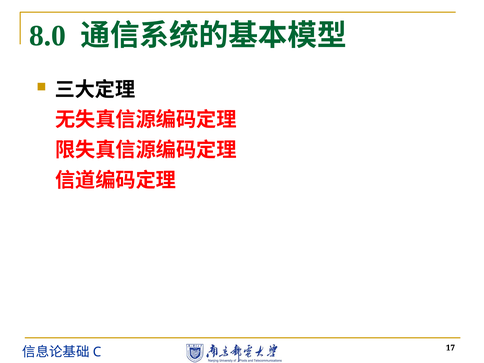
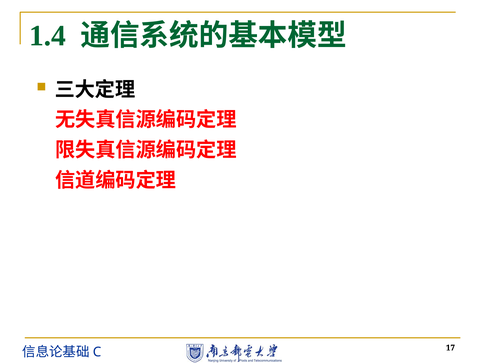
8.0: 8.0 -> 1.4 (48, 36)
